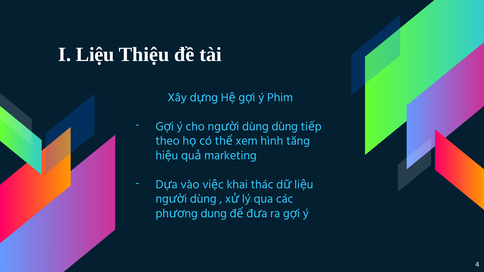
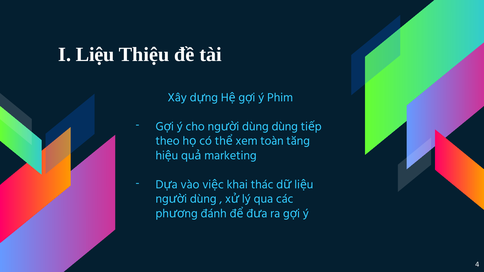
hình: hình -> toàn (272, 141)
dung: dung -> đánh (214, 214)
